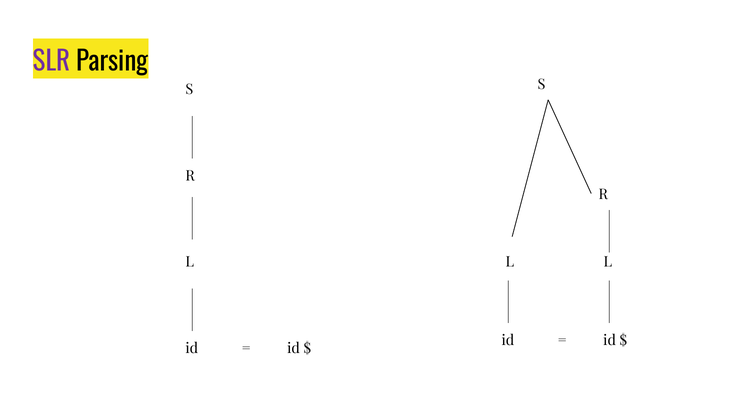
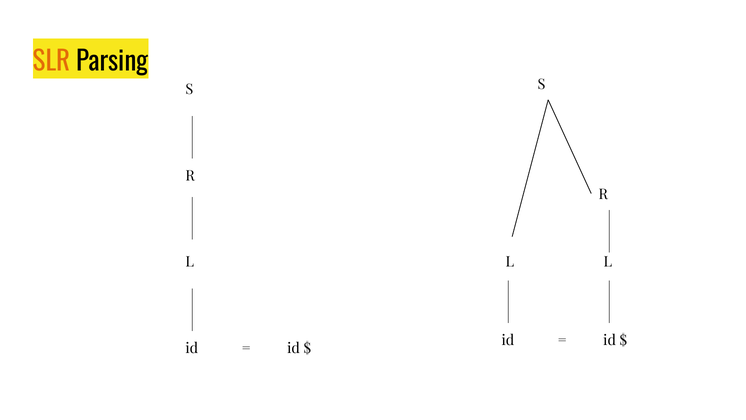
SLR colour: purple -> orange (52, 62)
